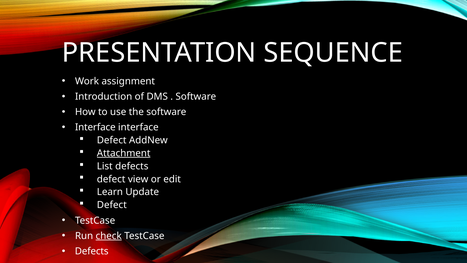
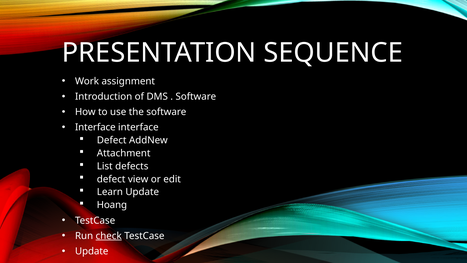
Attachment underline: present -> none (124, 153)
Defect: Defect -> Hoang (112, 205)
Defects: Defects -> Update (92, 251)
